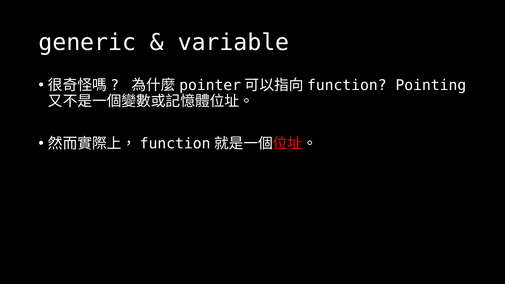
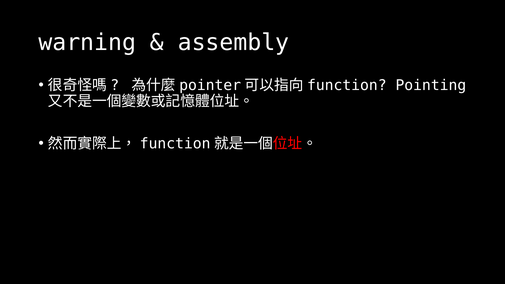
generic: generic -> warning (87, 42)
variable: variable -> assembly (233, 42)
